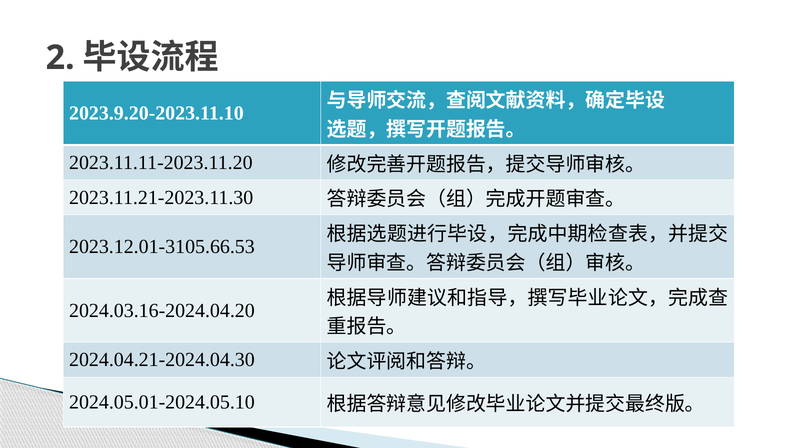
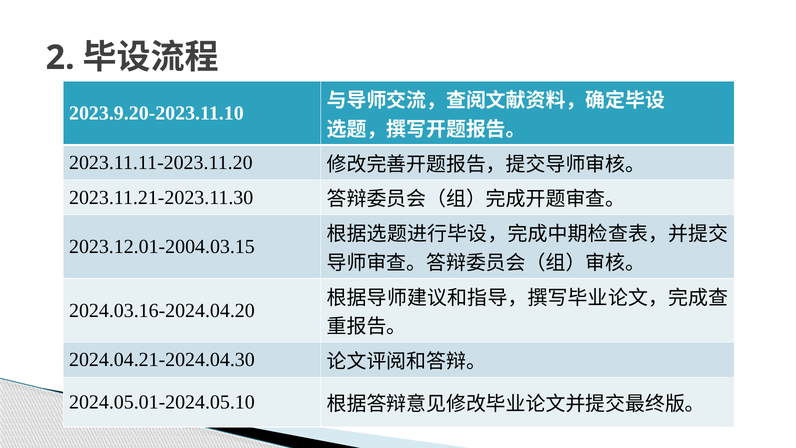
2023.12.01-3105.66.53: 2023.12.01-3105.66.53 -> 2023.12.01-2004.03.15 (162, 247)
